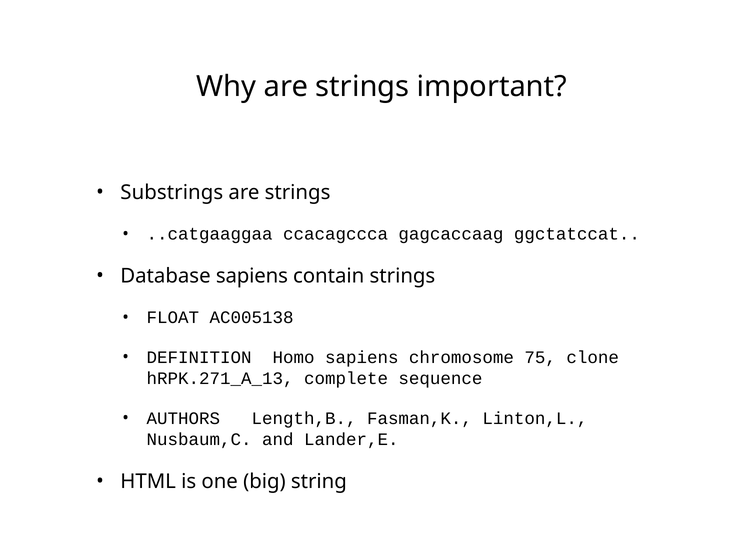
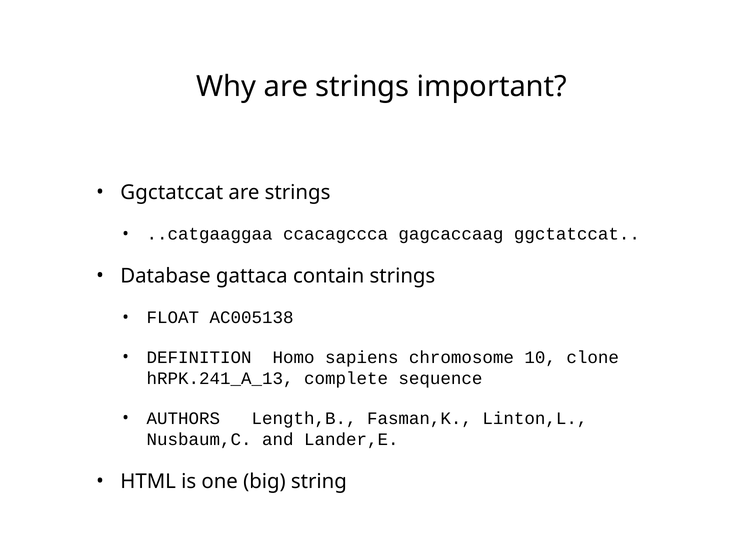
Substrings: Substrings -> Ggctatccat (172, 192)
Database sapiens: sapiens -> gattaca (252, 276)
75: 75 -> 10 (540, 357)
hRPK.271_A_13: hRPK.271_A_13 -> hRPK.241_A_13 (220, 378)
